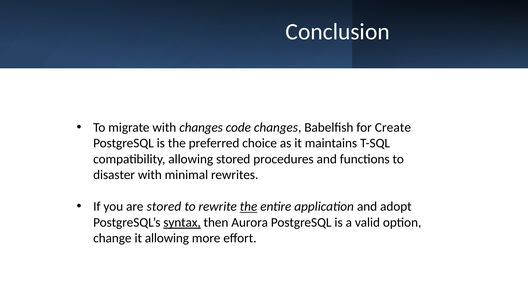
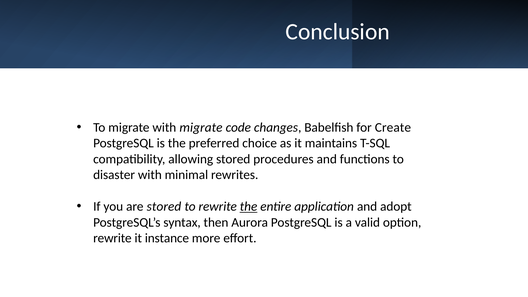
with changes: changes -> migrate (201, 127)
syntax underline: present -> none (182, 222)
change: change -> rewrite (112, 238)
it allowing: allowing -> instance (167, 238)
